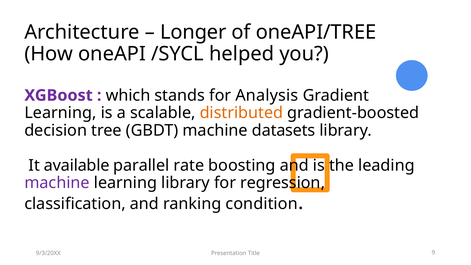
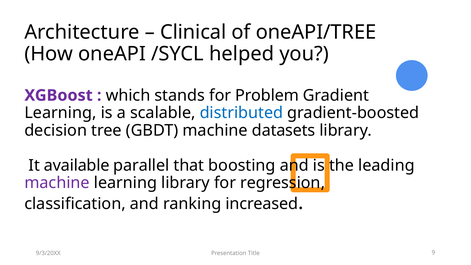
Longer: Longer -> Clinical (193, 32)
Analysis: Analysis -> Problem (267, 95)
distributed colour: orange -> blue (241, 113)
rate: rate -> that (189, 165)
condition: condition -> increased (262, 204)
